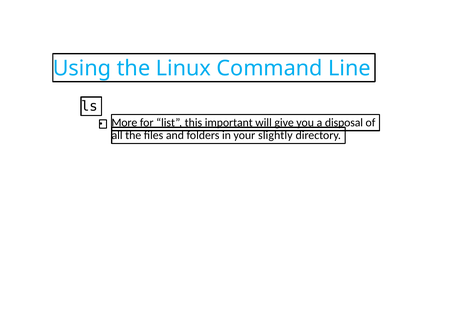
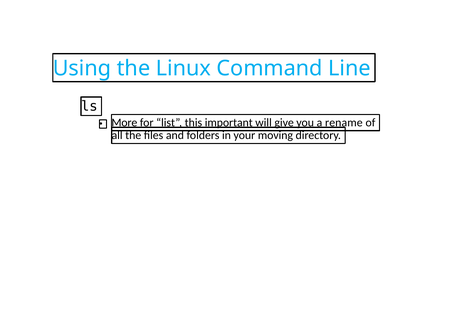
disposal: disposal -> rename (344, 122)
slightly: slightly -> moving (275, 135)
